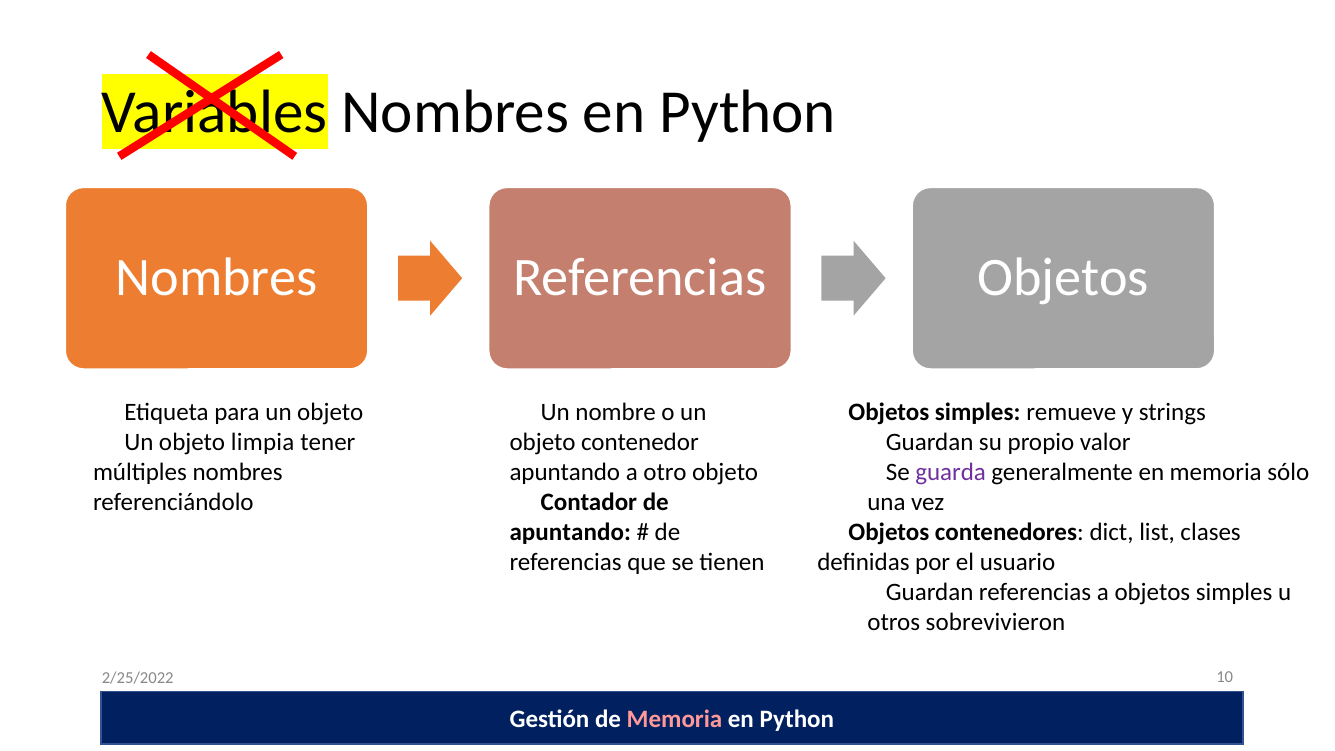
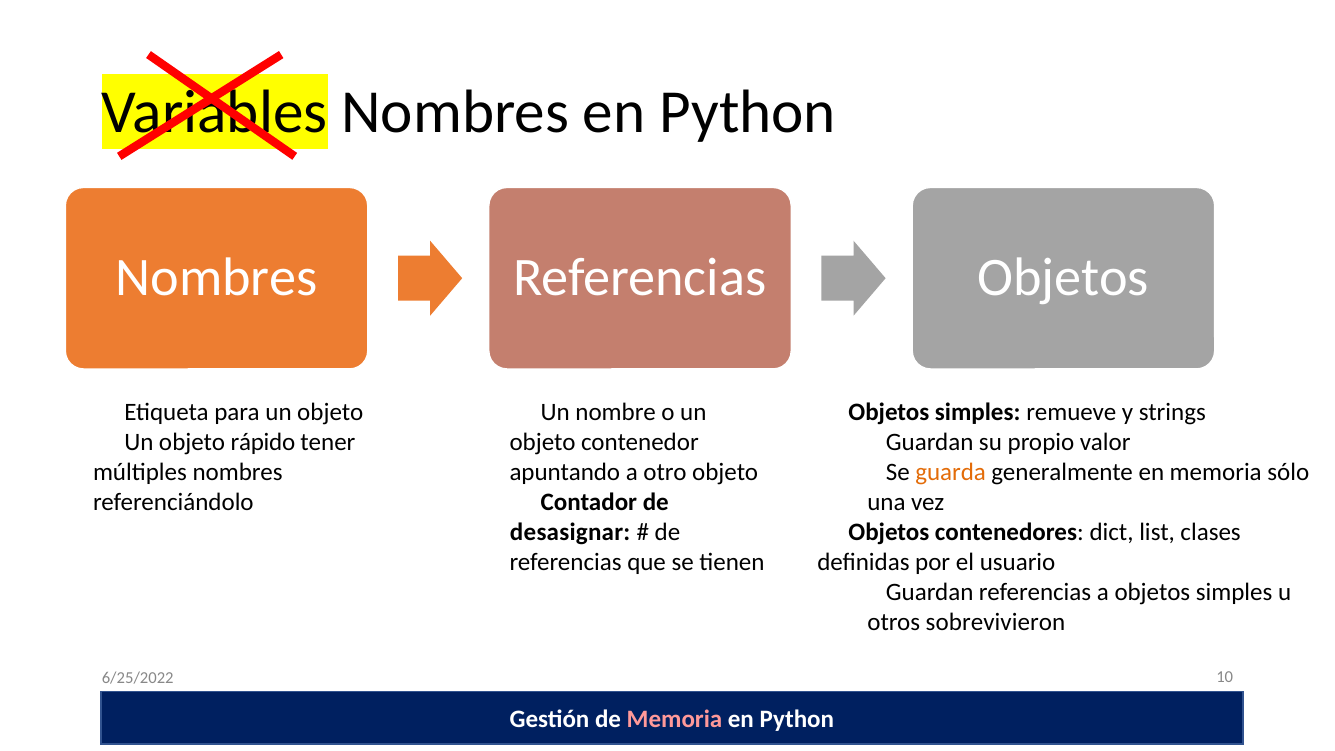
limpia: limpia -> rápido (263, 442)
guarda colour: purple -> orange (951, 472)
apuntando: apuntando -> desasignar (570, 532)
2/25/2022: 2/25/2022 -> 6/25/2022 (138, 677)
